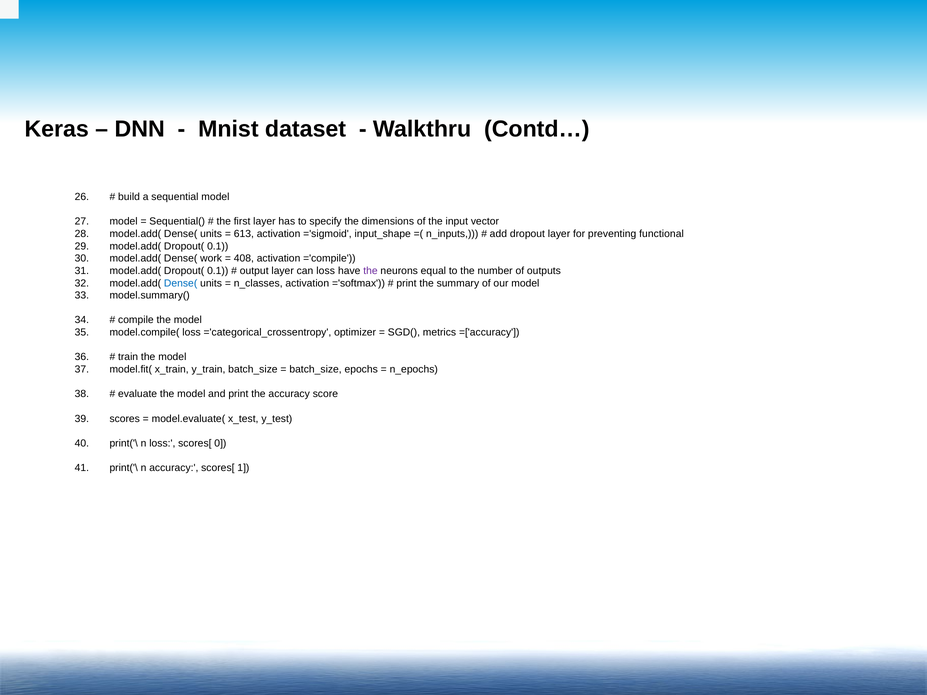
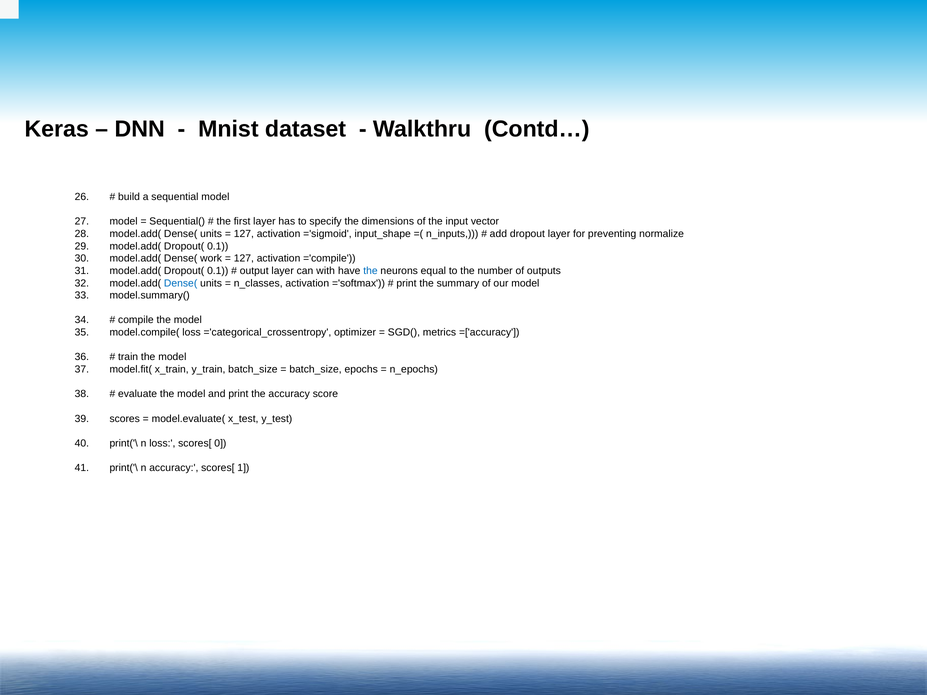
613: 613 -> 127 (244, 234)
functional: functional -> normalize (662, 234)
408: 408 -> 127 (244, 259)
can loss: loss -> with (326, 271)
the colour: purple -> blue (371, 271)
